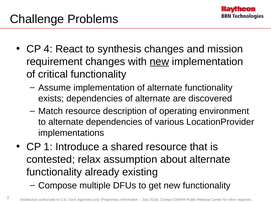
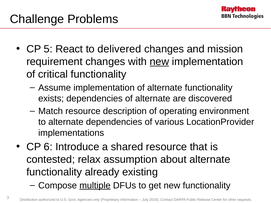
4: 4 -> 5 (48, 49)
synthesis: synthesis -> delivered (119, 49)
1: 1 -> 6 (48, 147)
multiple underline: none -> present (95, 186)
